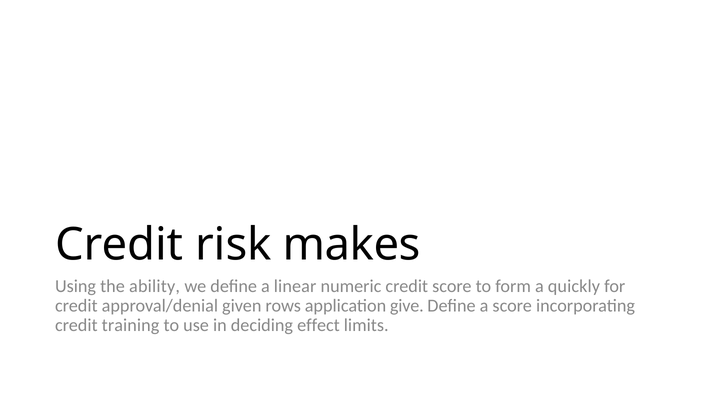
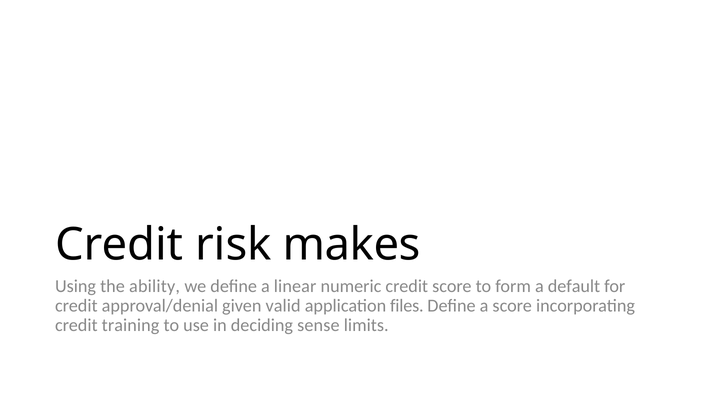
quickly: quickly -> default (574, 286)
rows: rows -> valid (283, 306)
give: give -> files (407, 306)
effect: effect -> sense (318, 325)
